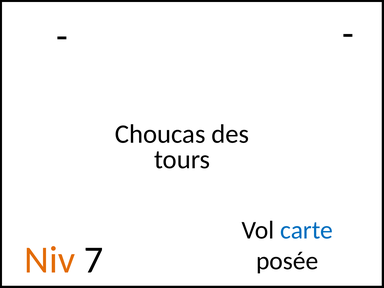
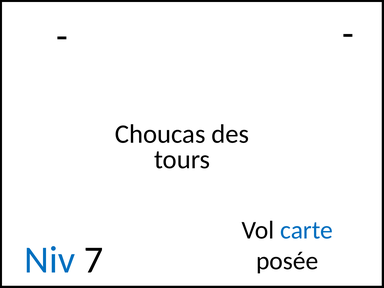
Niv colour: orange -> blue (50, 260)
